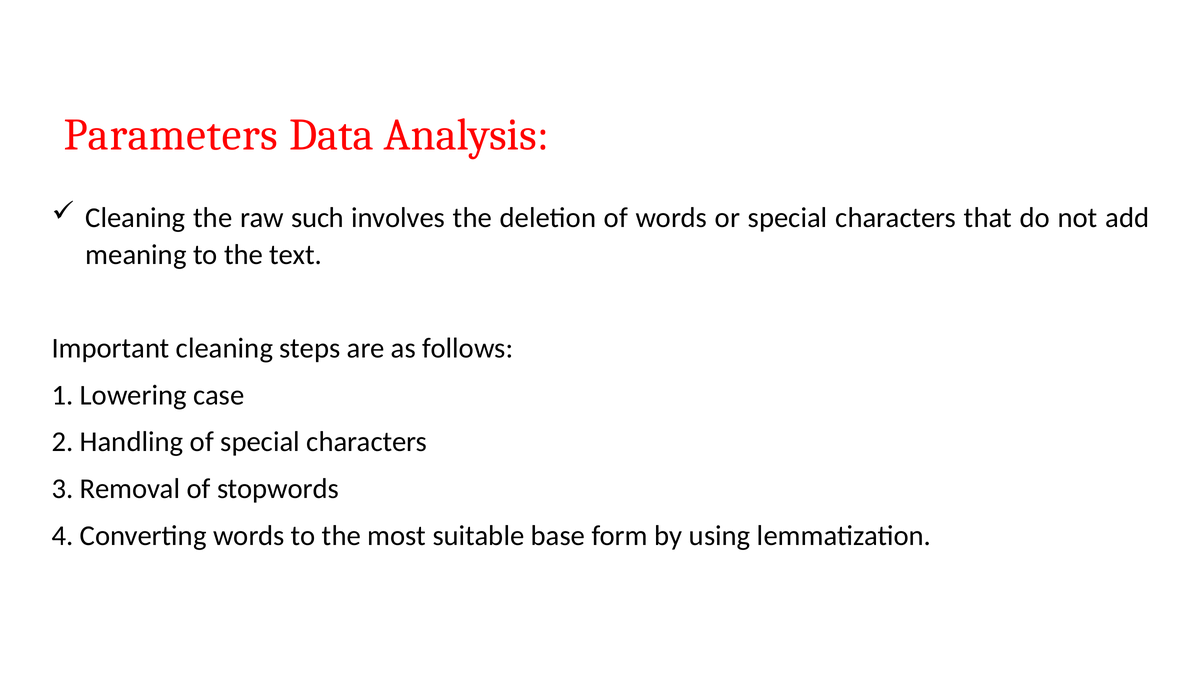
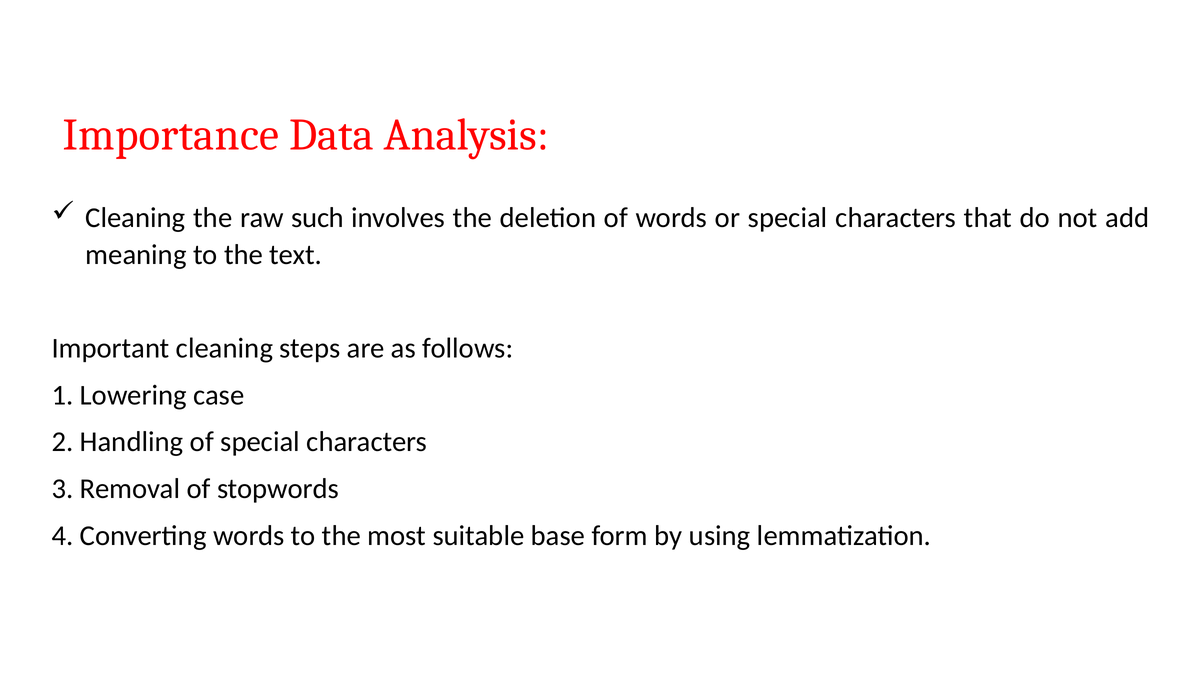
Parameters: Parameters -> Importance (171, 135)
